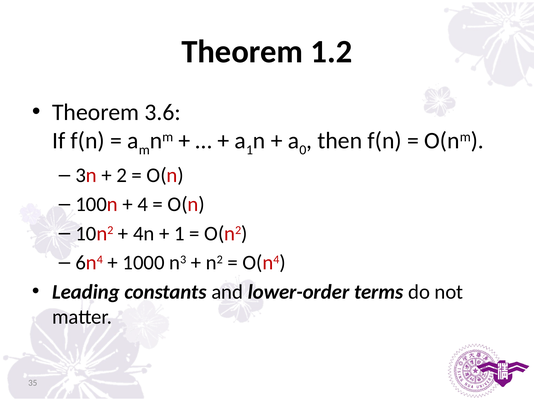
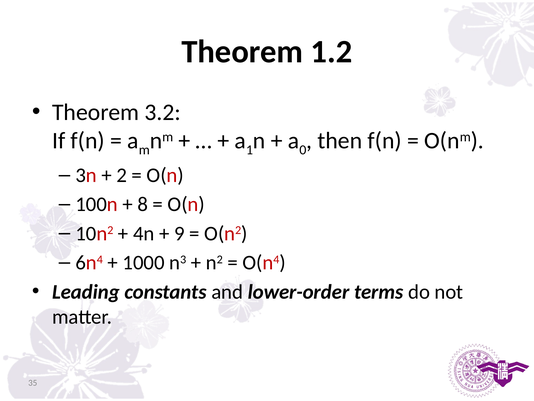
3.6: 3.6 -> 3.2 (163, 112)
4: 4 -> 8 (143, 204)
1: 1 -> 9 (179, 233)
